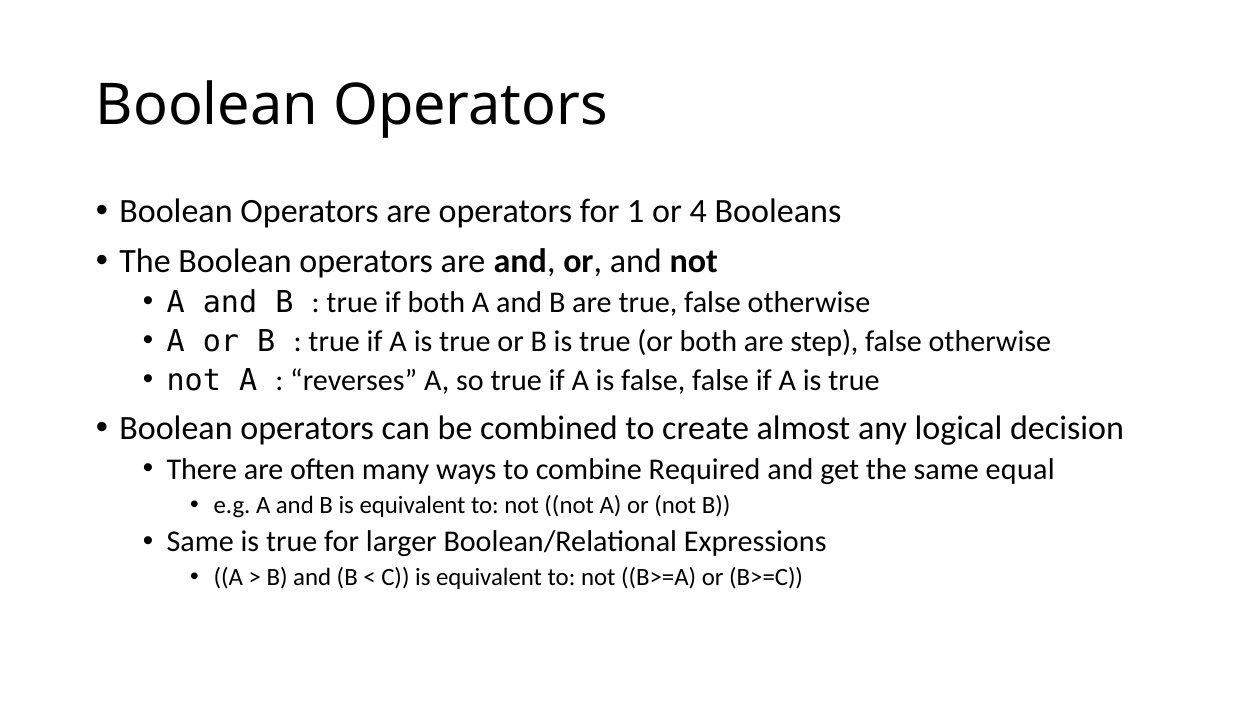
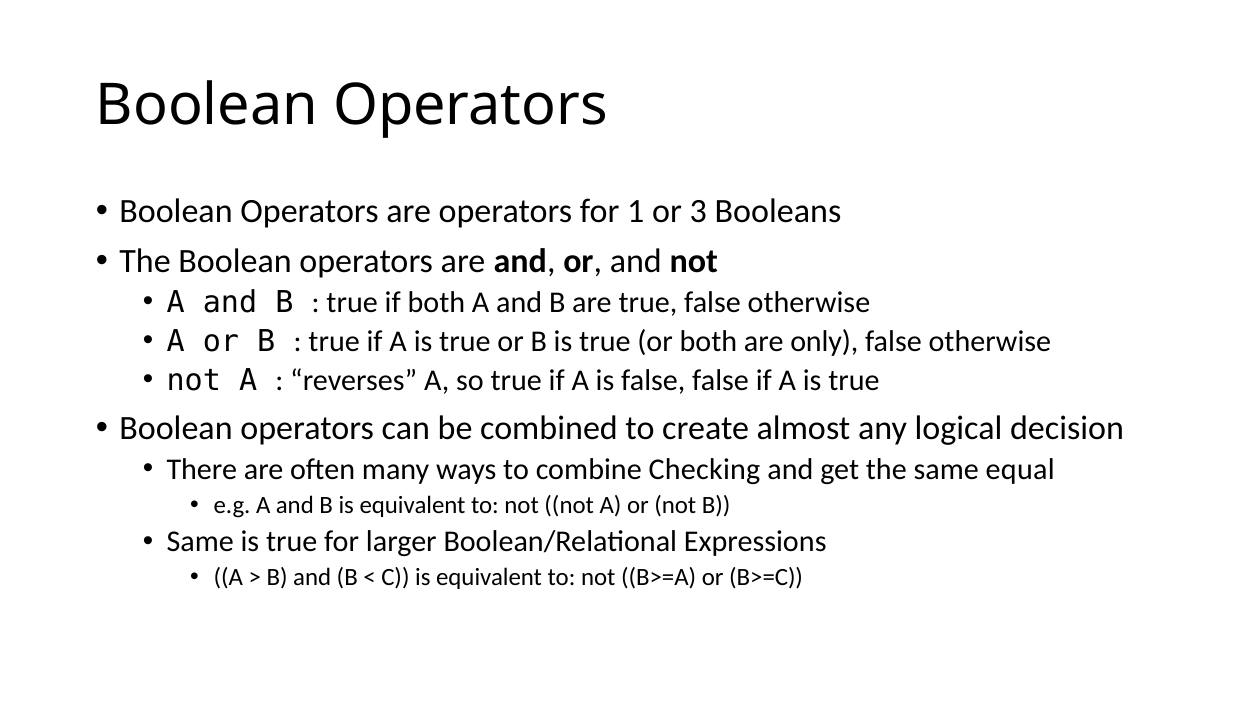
4: 4 -> 3 (698, 211)
step: step -> only (824, 341)
Required: Required -> Checking (704, 469)
